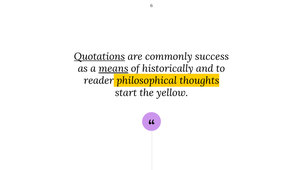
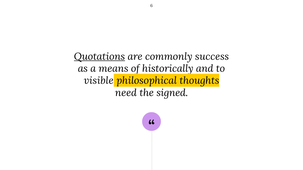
means underline: present -> none (113, 69)
reader: reader -> visible (99, 81)
start: start -> need (126, 93)
yellow: yellow -> signed (172, 93)
